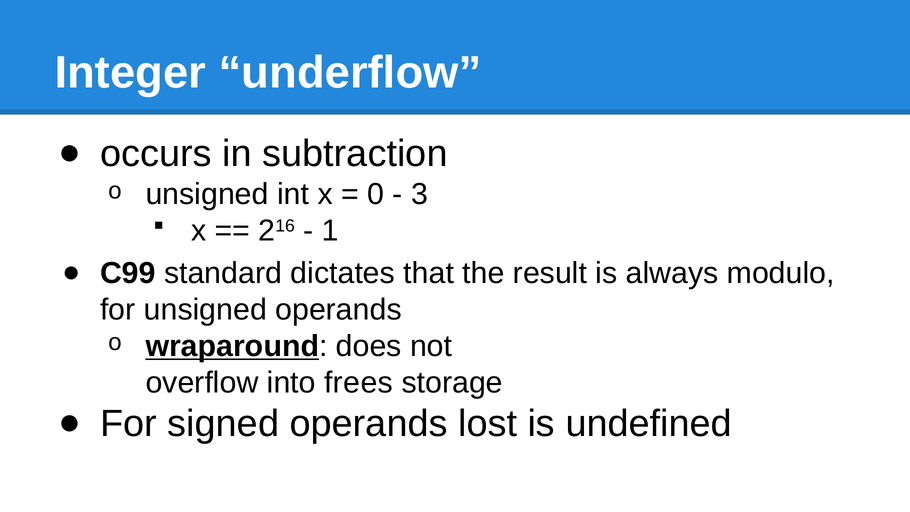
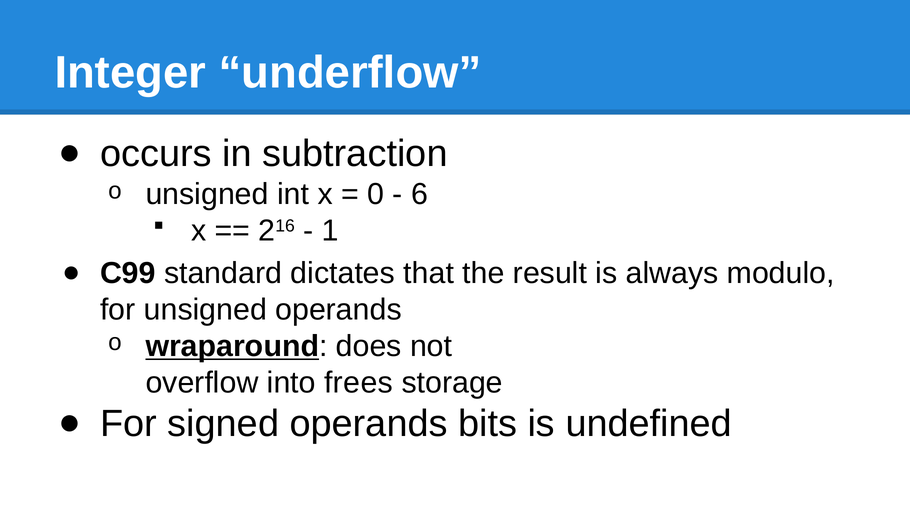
3: 3 -> 6 (419, 194)
lost: lost -> bits (488, 424)
